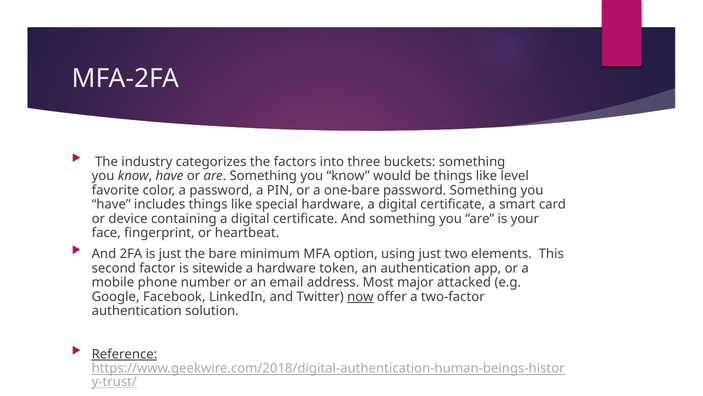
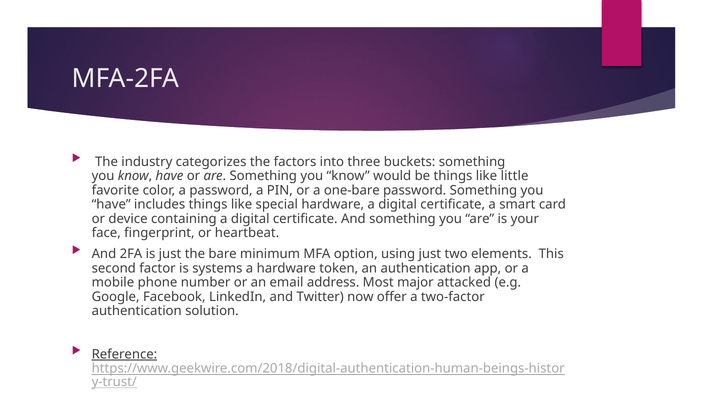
level: level -> little (515, 176)
sitewide: sitewide -> systems (217, 268)
now underline: present -> none (360, 296)
